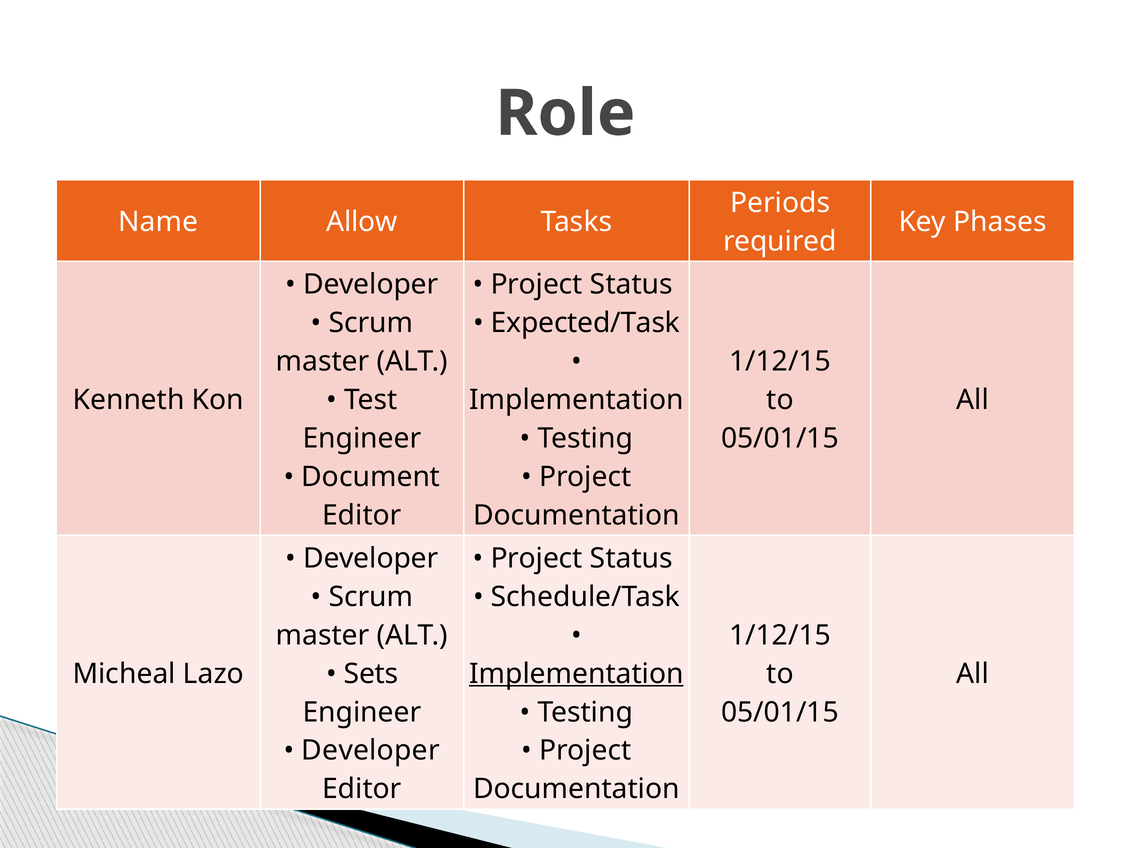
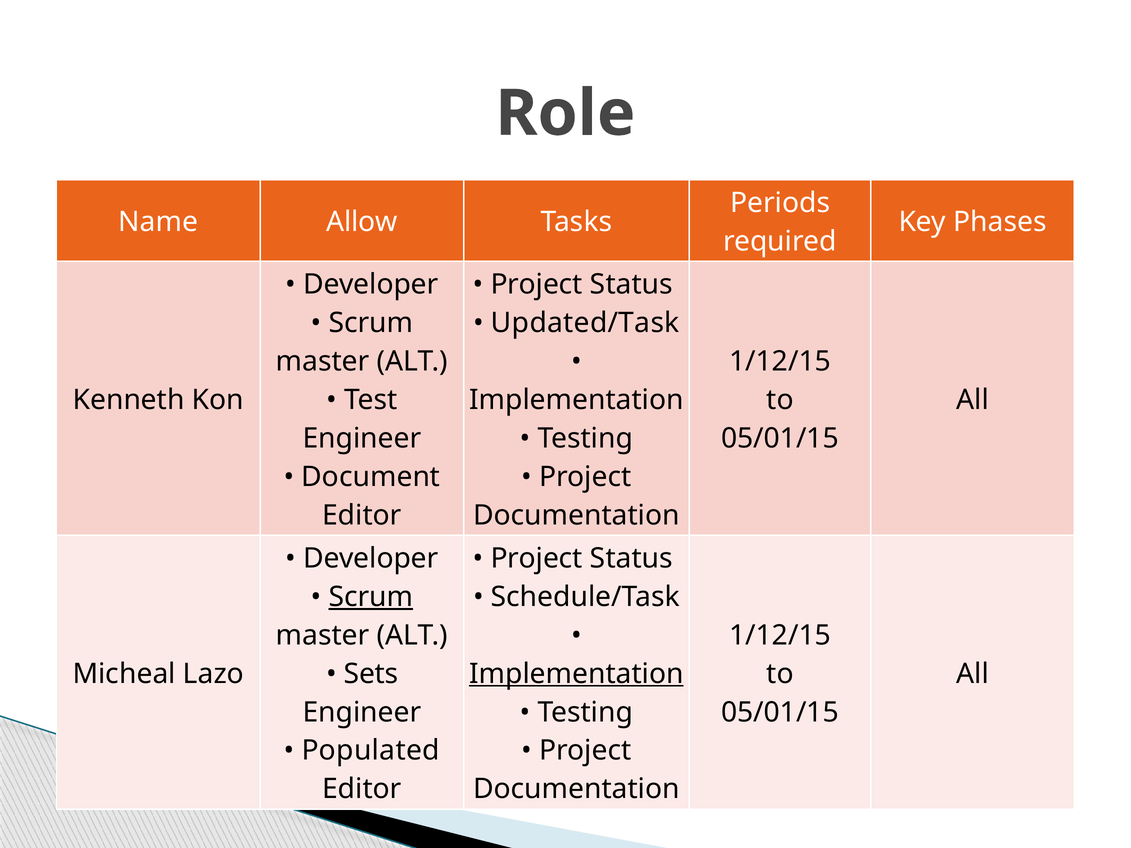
Expected/Task: Expected/Task -> Updated/Task (585, 323)
Scrum underline: none -> present (371, 597)
Developer: Developer -> Populated (371, 751)
